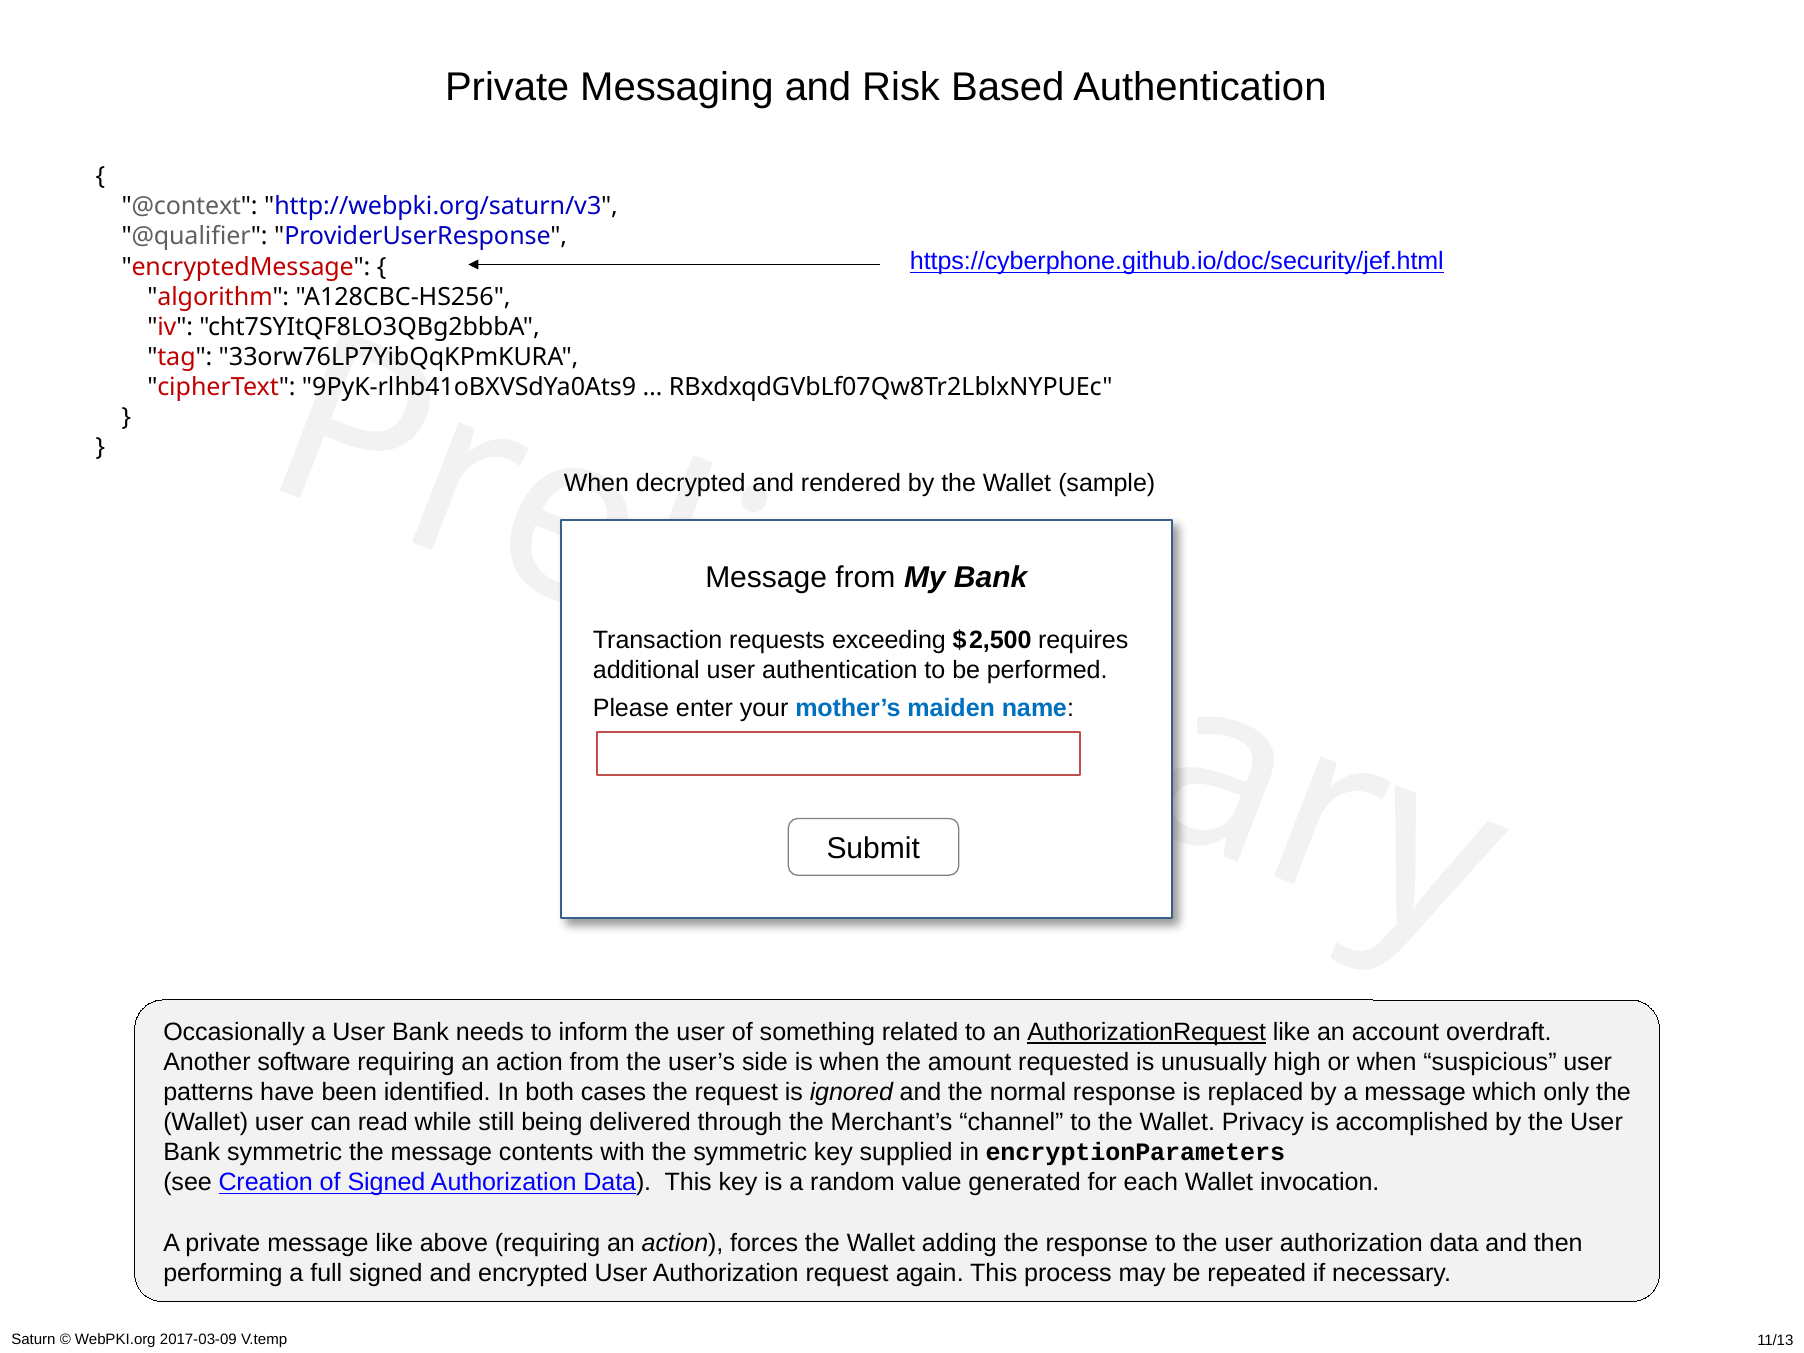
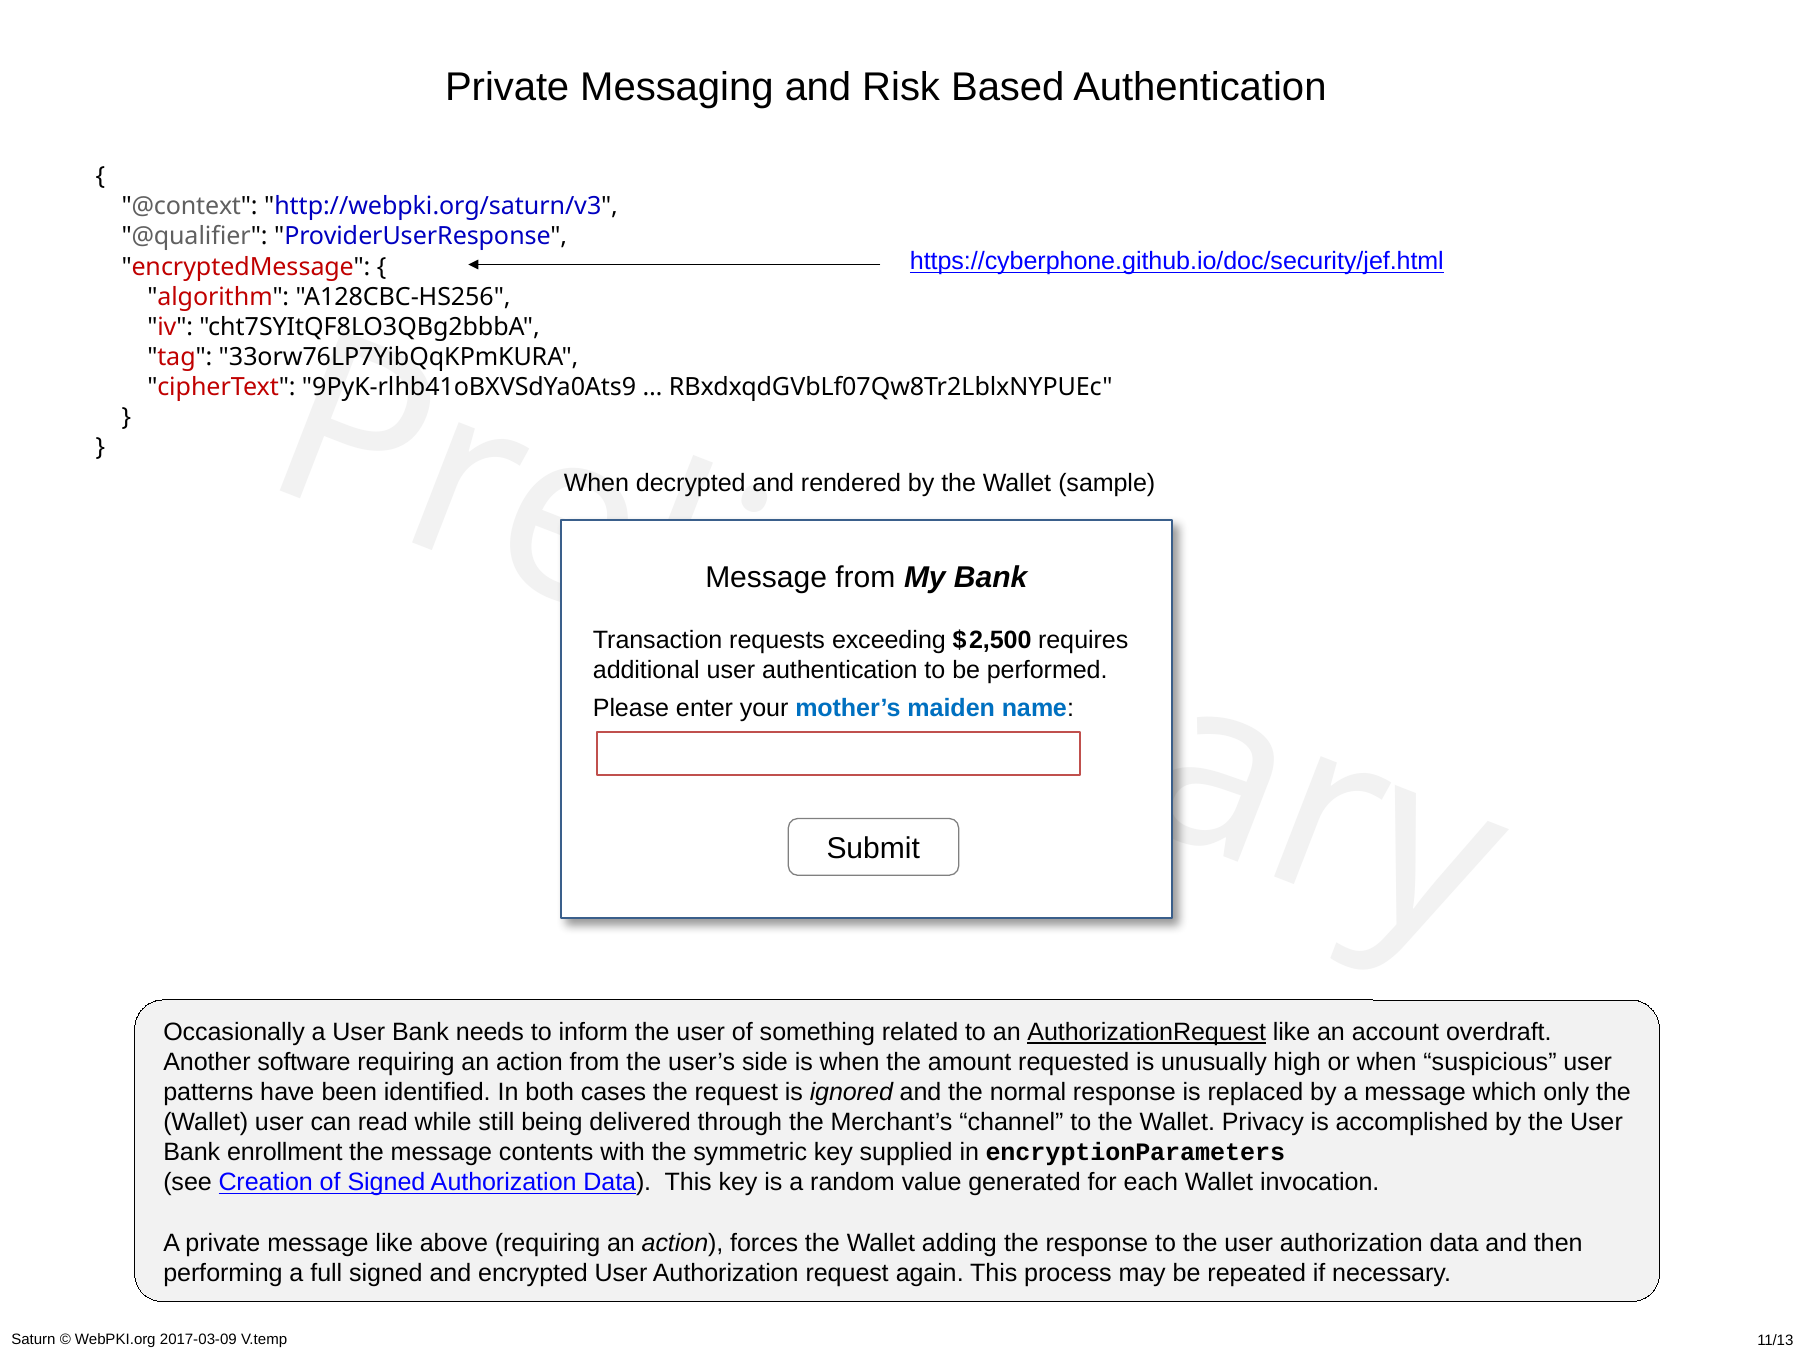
Bank symmetric: symmetric -> enrollment (285, 1152)
